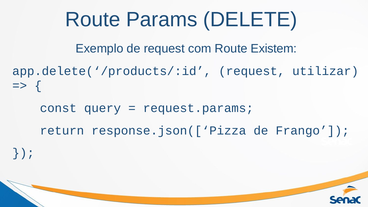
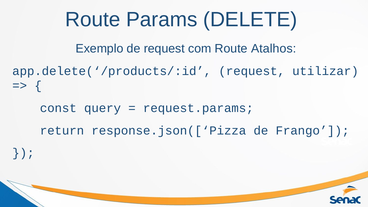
Existem: Existem -> Atalhos (274, 49)
